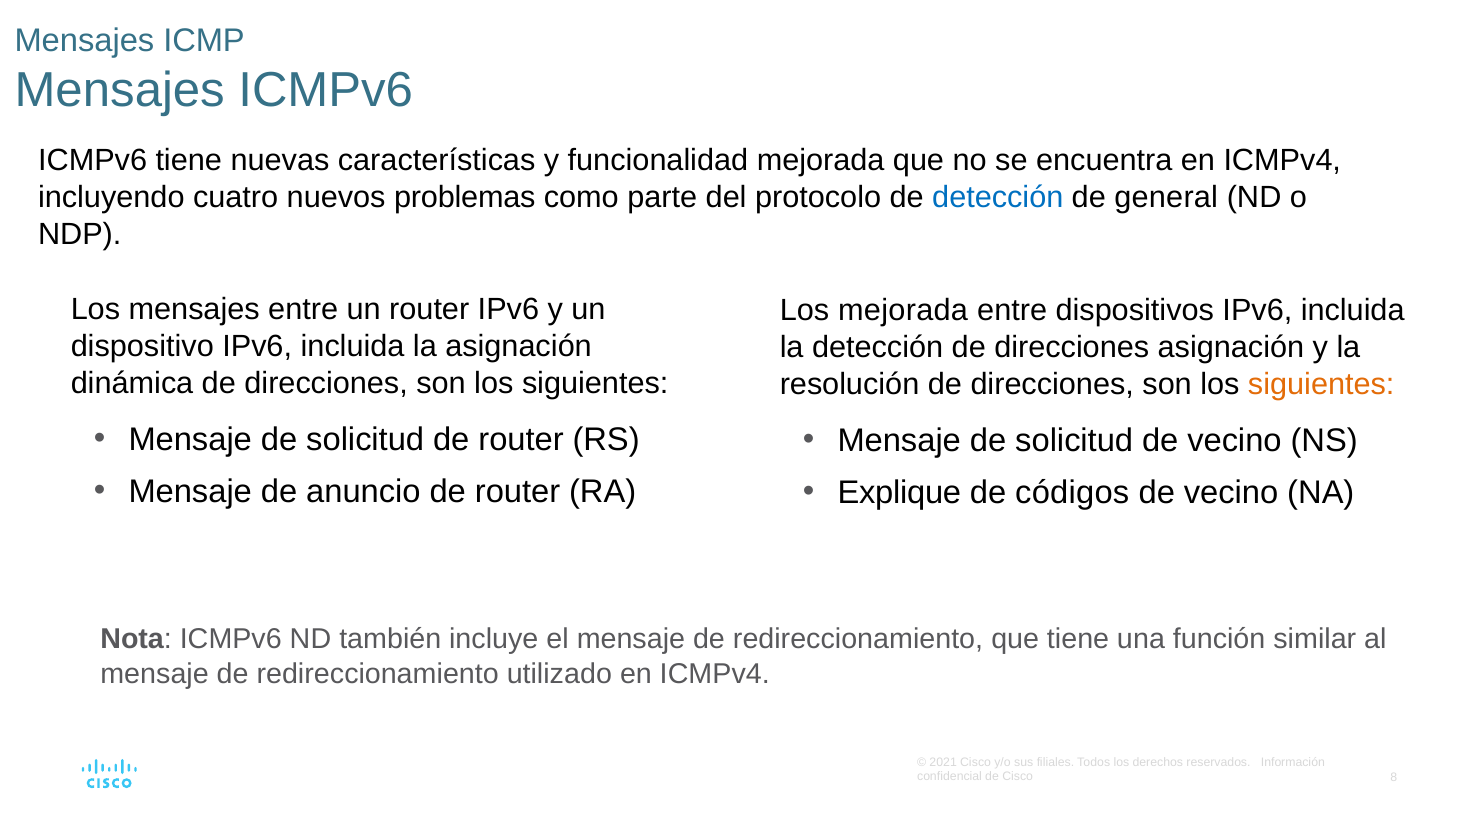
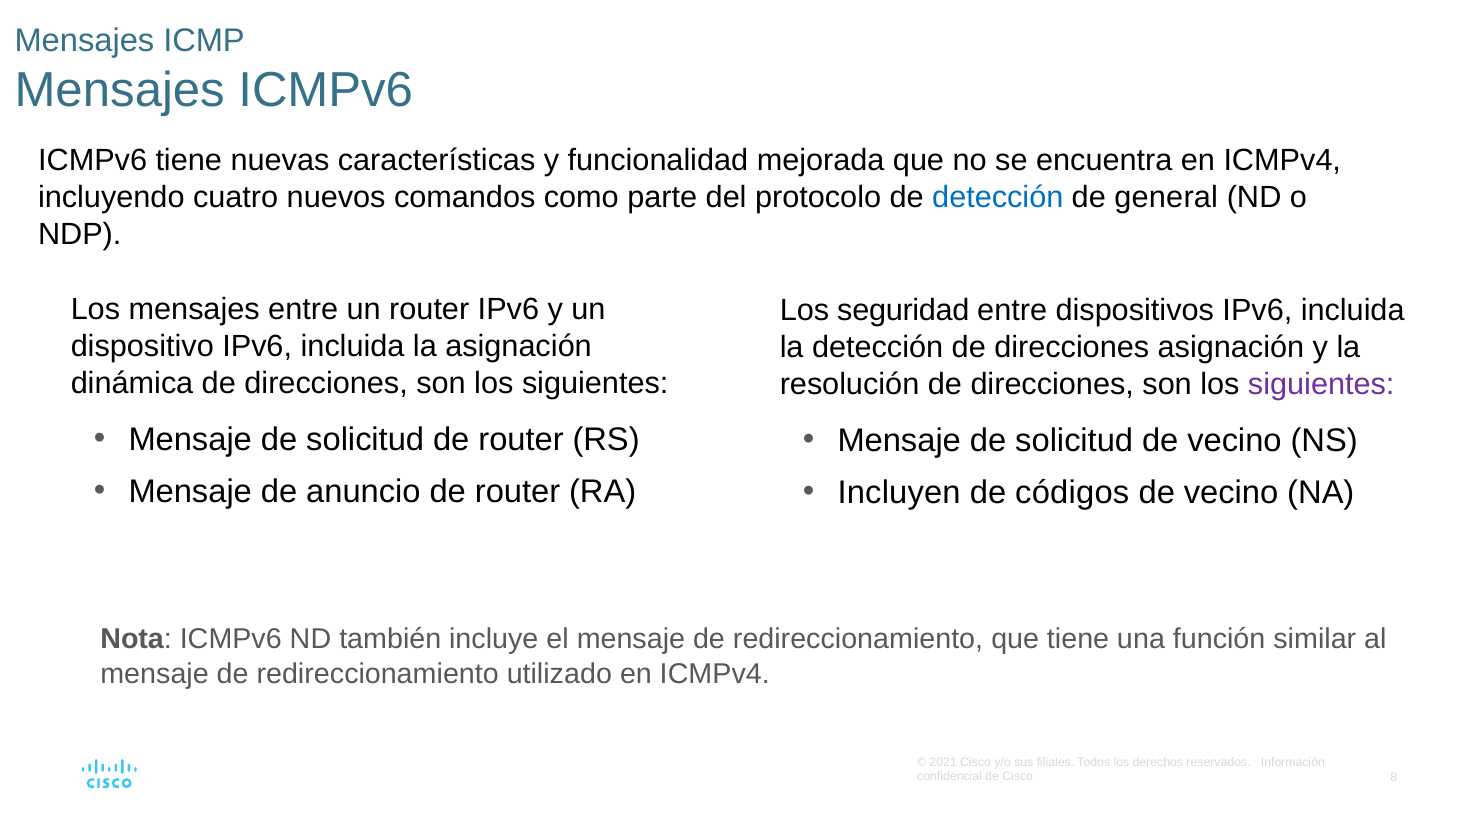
problemas: problemas -> comandos (465, 197)
Los mejorada: mejorada -> seguridad (903, 311)
siguientes colour: orange -> purple (1321, 385)
Explique: Explique -> Incluyen (899, 493)
